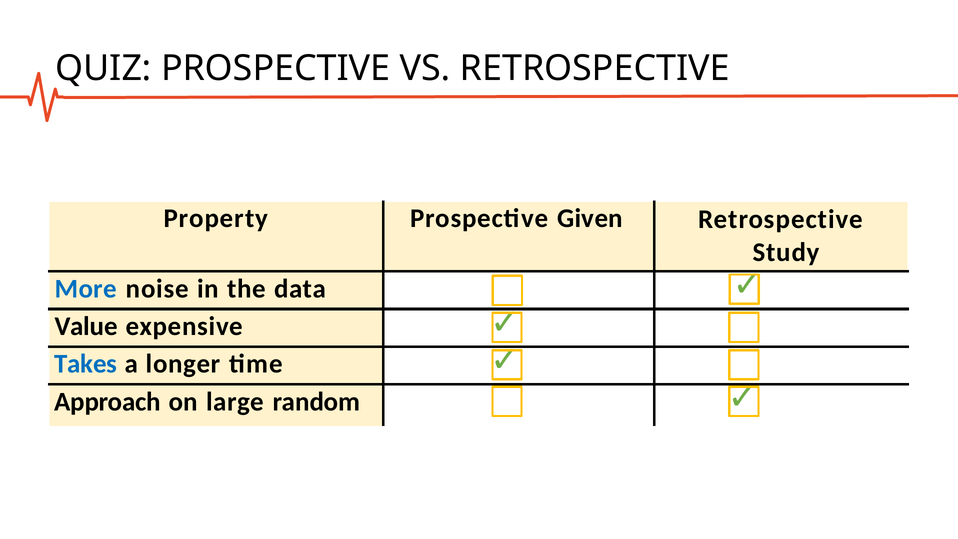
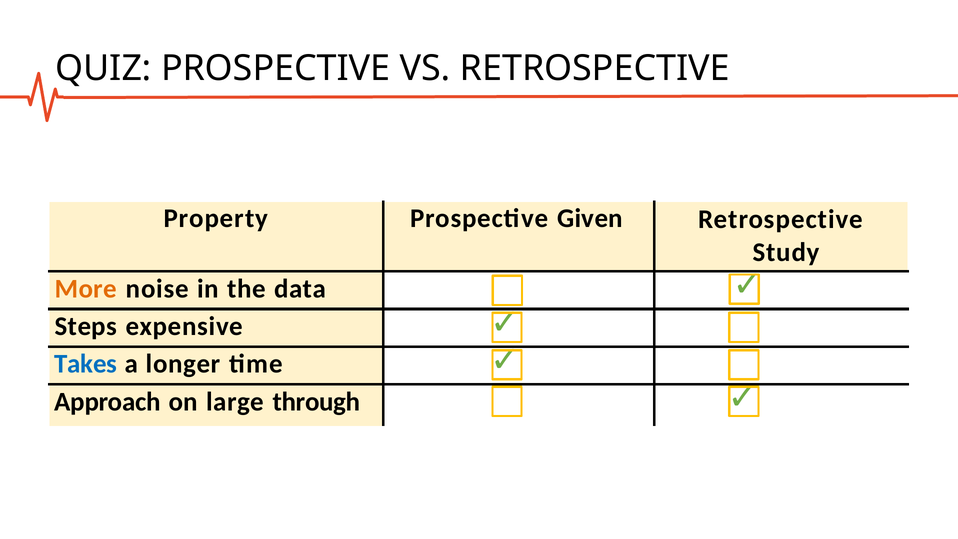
More colour: blue -> orange (86, 289)
Value: Value -> Steps (86, 326)
random: random -> through (316, 402)
